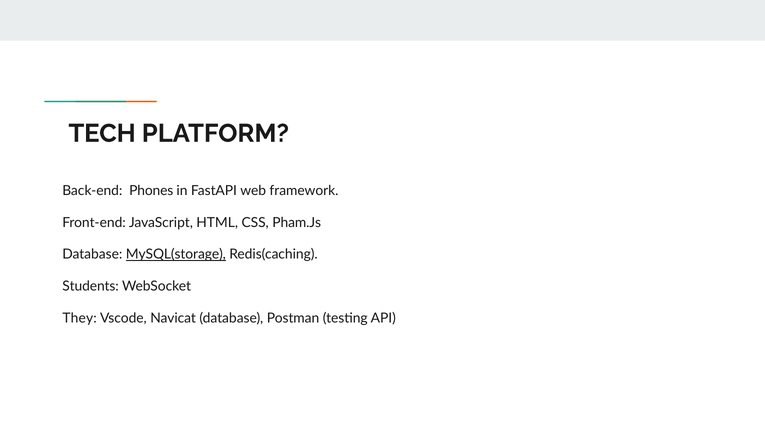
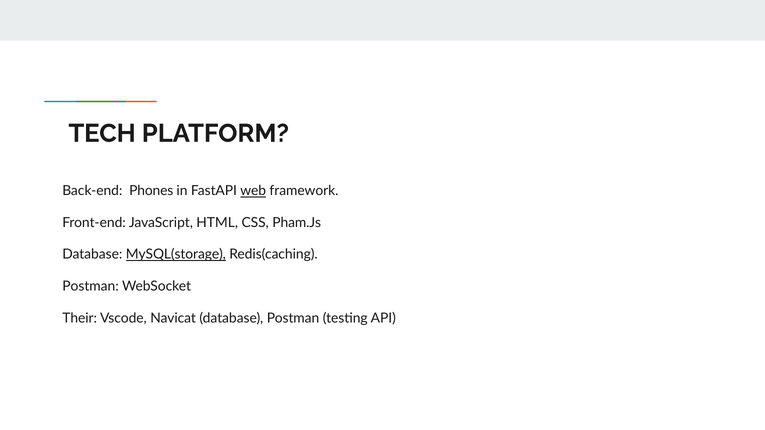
web underline: none -> present (253, 191)
Students: Students -> Postman (91, 286)
They: They -> Their (80, 318)
